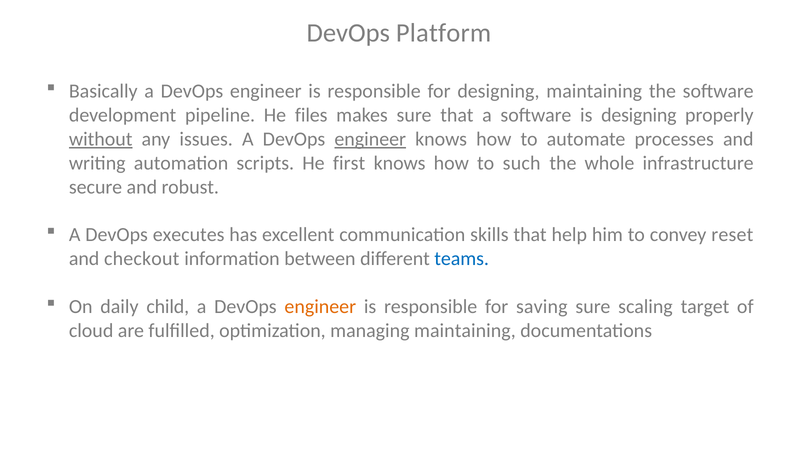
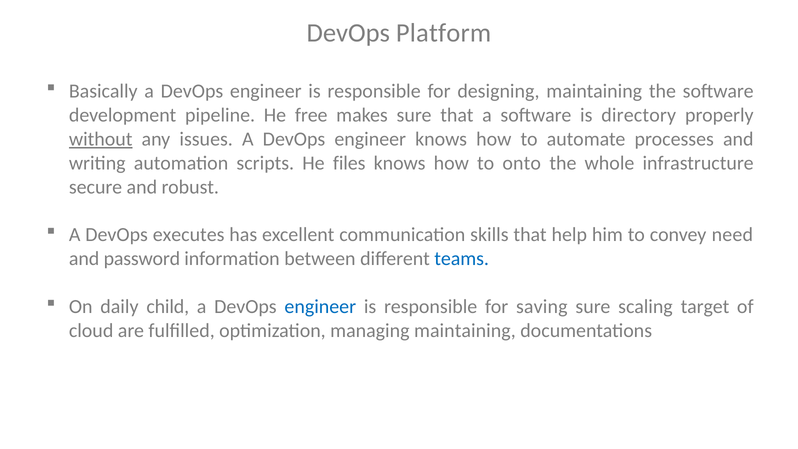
files: files -> free (311, 115)
is designing: designing -> directory (639, 115)
engineer underline: present -> none (370, 139)
first: first -> files (349, 163)
such: such -> onto (522, 163)
reset: reset -> need (732, 235)
checkout: checkout -> password (142, 259)
engineer colour: orange -> blue (320, 307)
